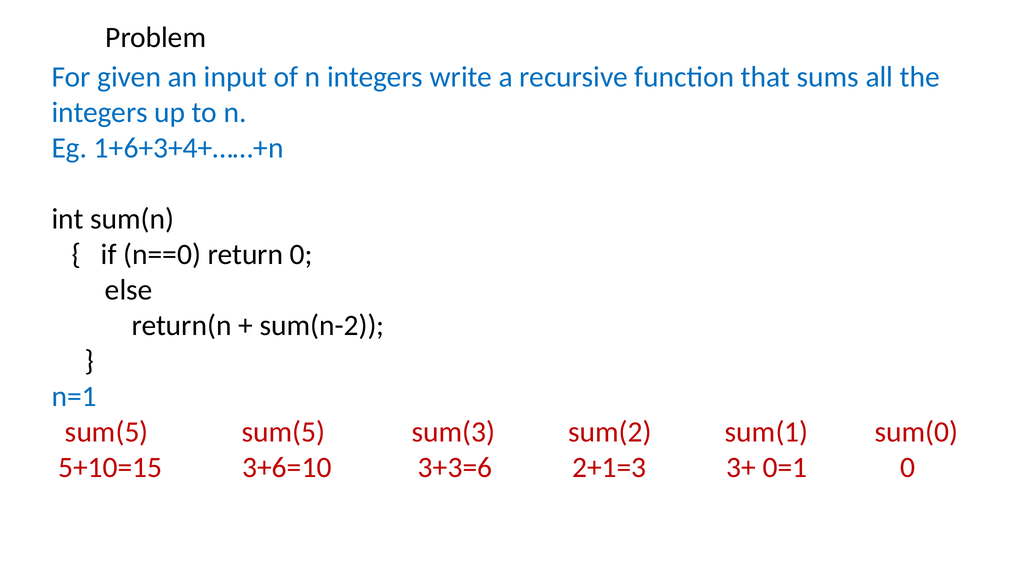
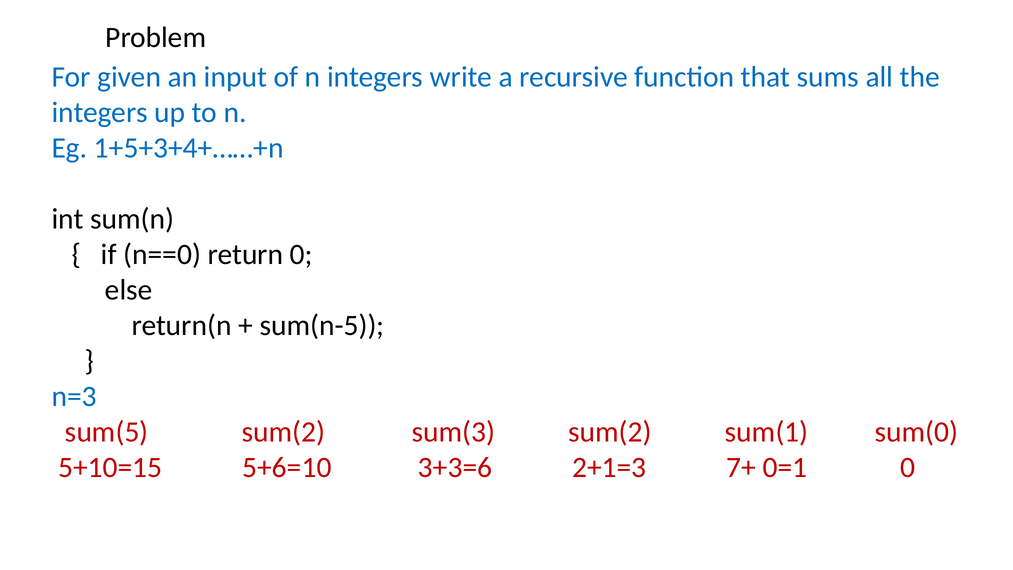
1+6+3+4+……+n: 1+6+3+4+……+n -> 1+5+3+4+……+n (189, 148)
sum(n-2: sum(n-2 -> sum(n-5 (322, 325)
n=1: n=1 -> n=3 (74, 396)
sum(5 sum(5: sum(5 -> sum(2 (283, 432)
3+6=10: 3+6=10 -> 5+6=10 (287, 467)
3+: 3+ -> 7+ (741, 467)
